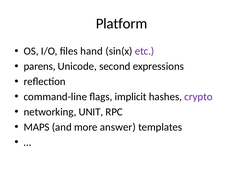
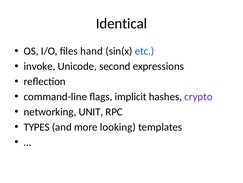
Platform: Platform -> Identical (121, 24)
etc colour: purple -> blue (145, 51)
parens: parens -> invoke (40, 66)
MAPS: MAPS -> TYPES (37, 127)
answer: answer -> looking (118, 127)
